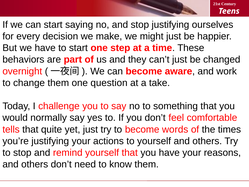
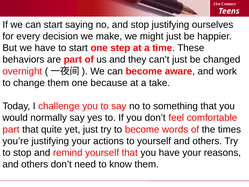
question: question -> because (109, 83)
tells: tells -> part (11, 129)
